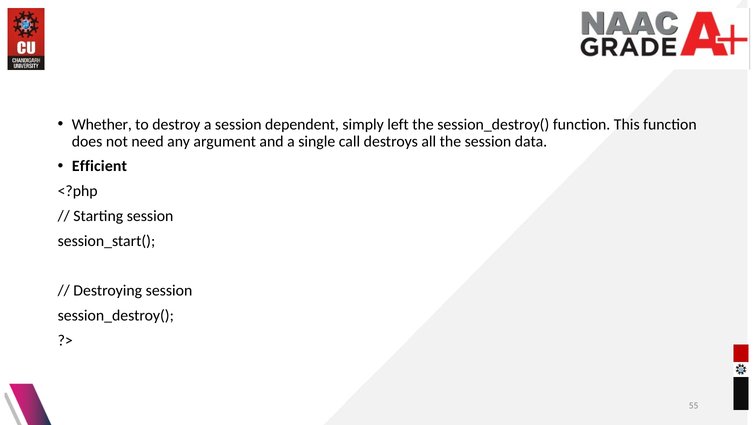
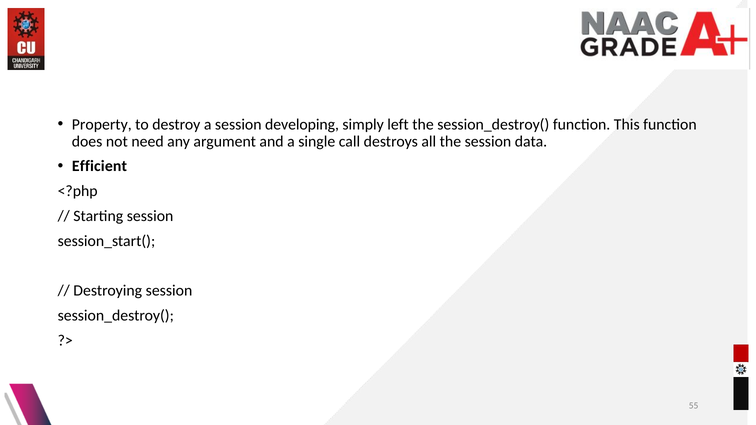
Whether: Whether -> Property (102, 124)
dependent: dependent -> developing (302, 124)
